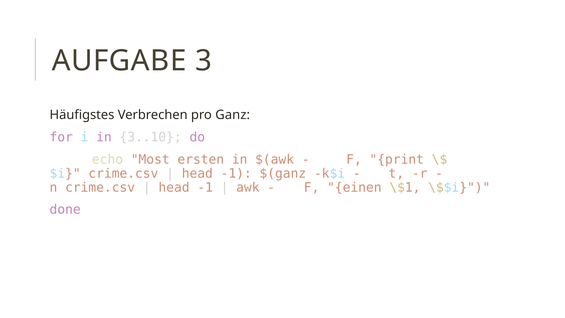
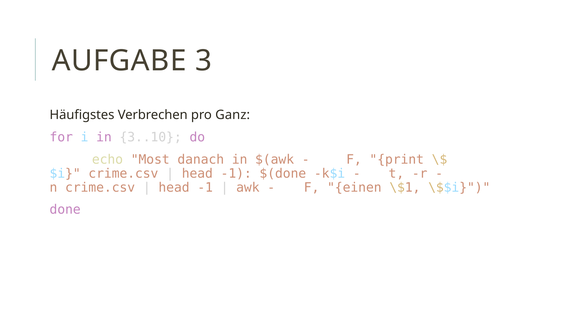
ersten: ersten -> danach (201, 159)
$(ganz: $(ganz -> $(done (283, 173)
